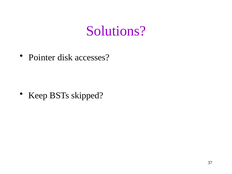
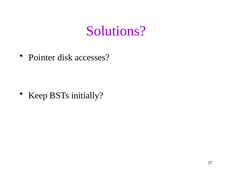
skipped: skipped -> initially (87, 95)
